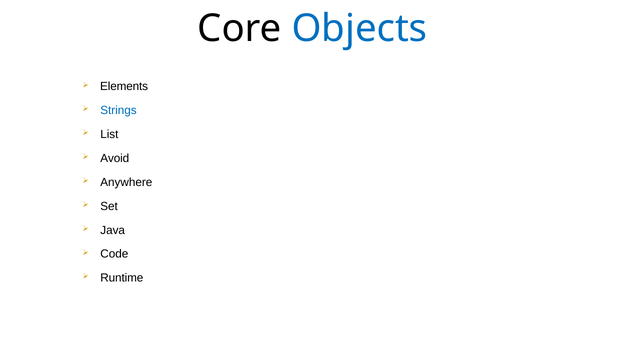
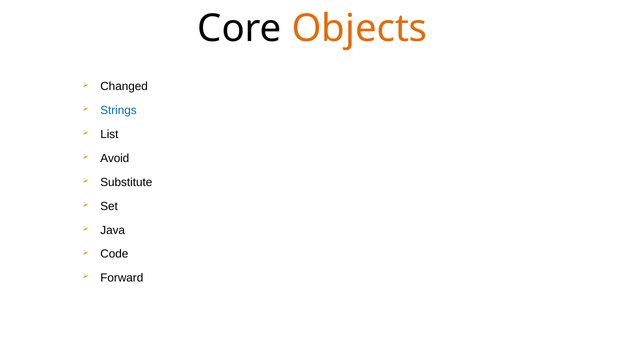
Objects colour: blue -> orange (359, 29)
Elements: Elements -> Changed (124, 86)
Anywhere: Anywhere -> Substitute (126, 182)
Runtime: Runtime -> Forward (122, 278)
